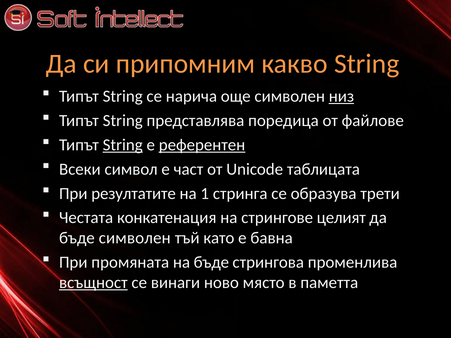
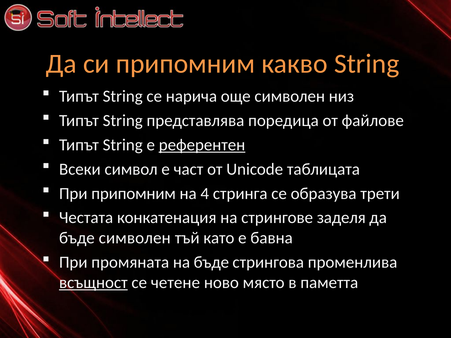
низ underline: present -> none (341, 96)
String underline: present -> none (123, 145)
При резултатите: резултатите -> припомним (134, 194)
1: 1 -> 4 (205, 194)
целият: целият -> заделя (341, 218)
винаги: винаги -> четене (175, 283)
